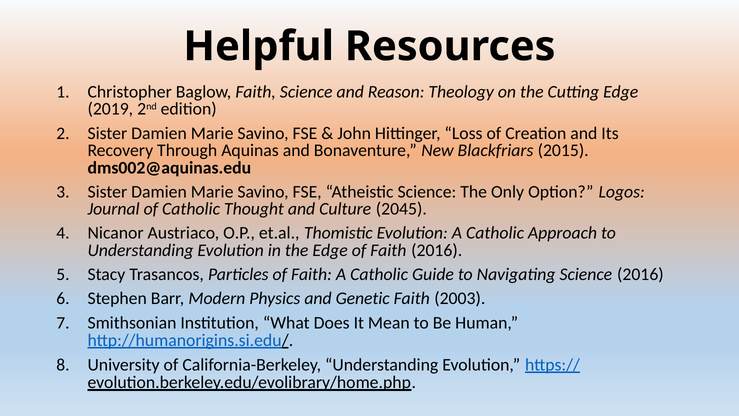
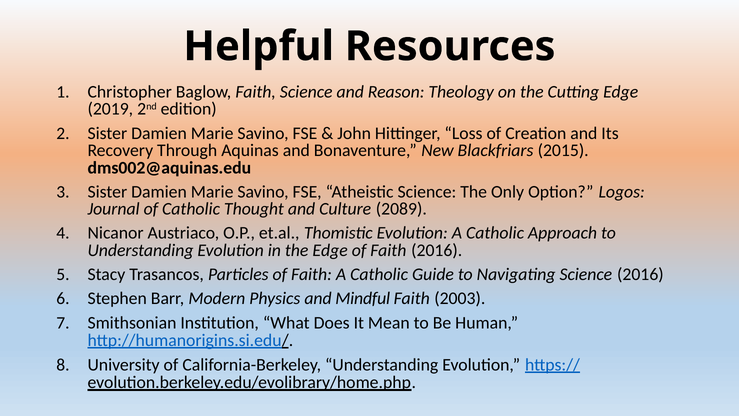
2045: 2045 -> 2089 (401, 209)
Genetic: Genetic -> Mindful (363, 298)
